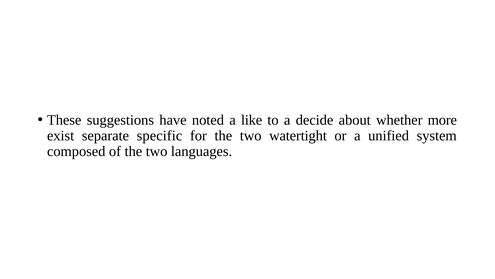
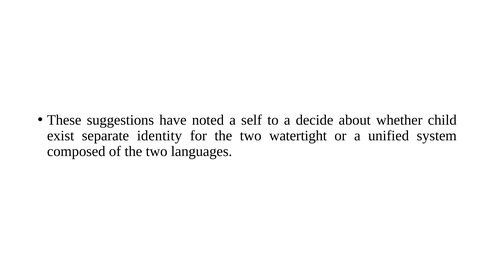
like: like -> self (252, 120)
more: more -> child (442, 120)
specific: specific -> identity (159, 135)
